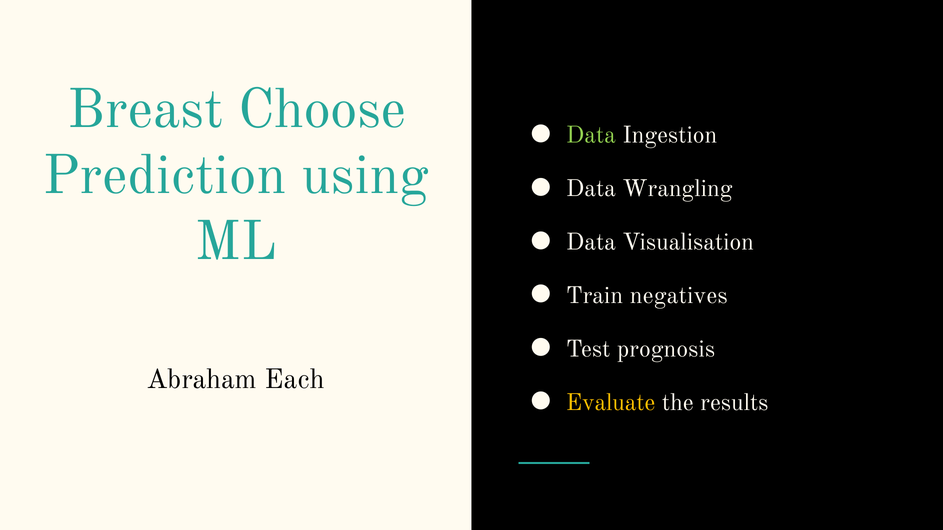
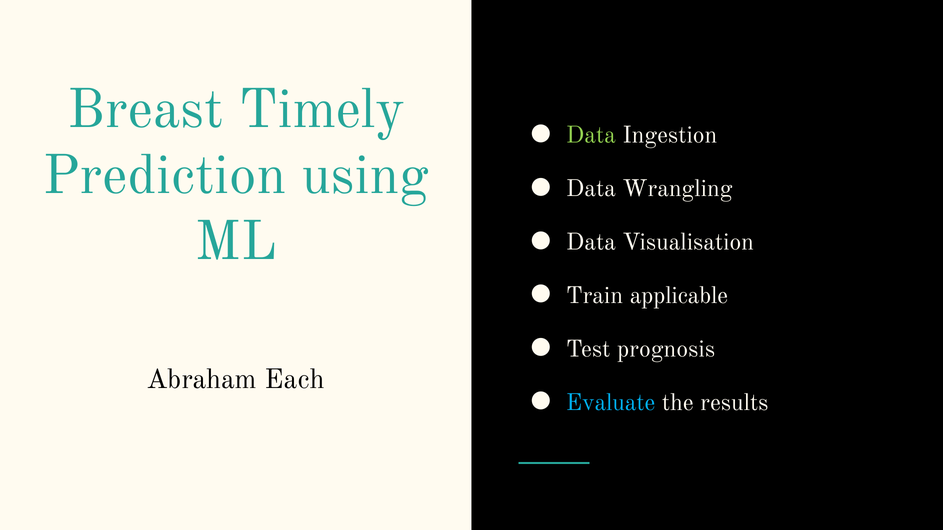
Choose: Choose -> Timely (322, 109)
negatives: negatives -> applicable (679, 296)
Evaluate colour: yellow -> light blue (611, 403)
